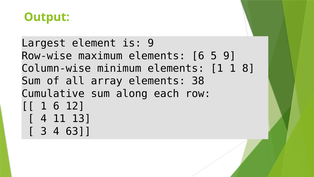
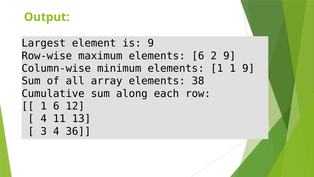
5: 5 -> 2 (214, 56)
1 8: 8 -> 9 (248, 68)
63: 63 -> 36 (78, 131)
